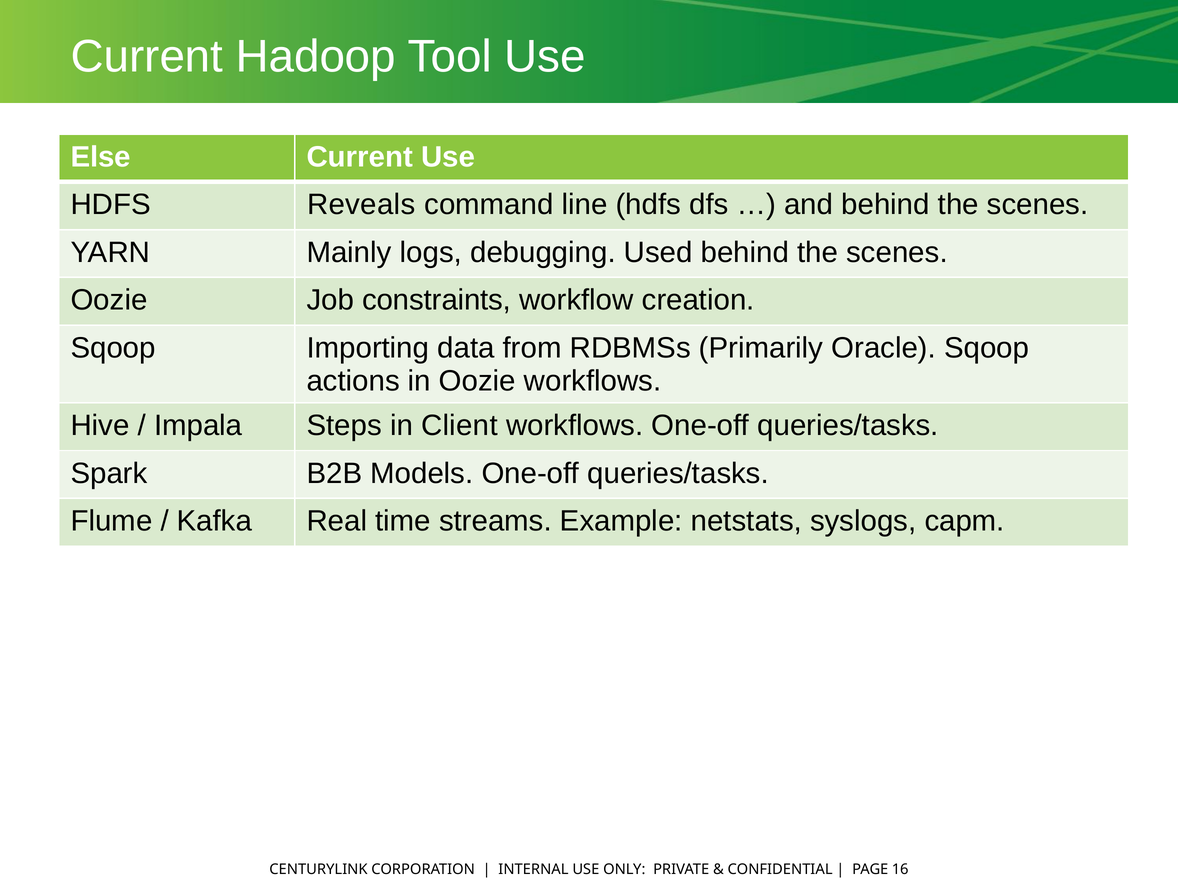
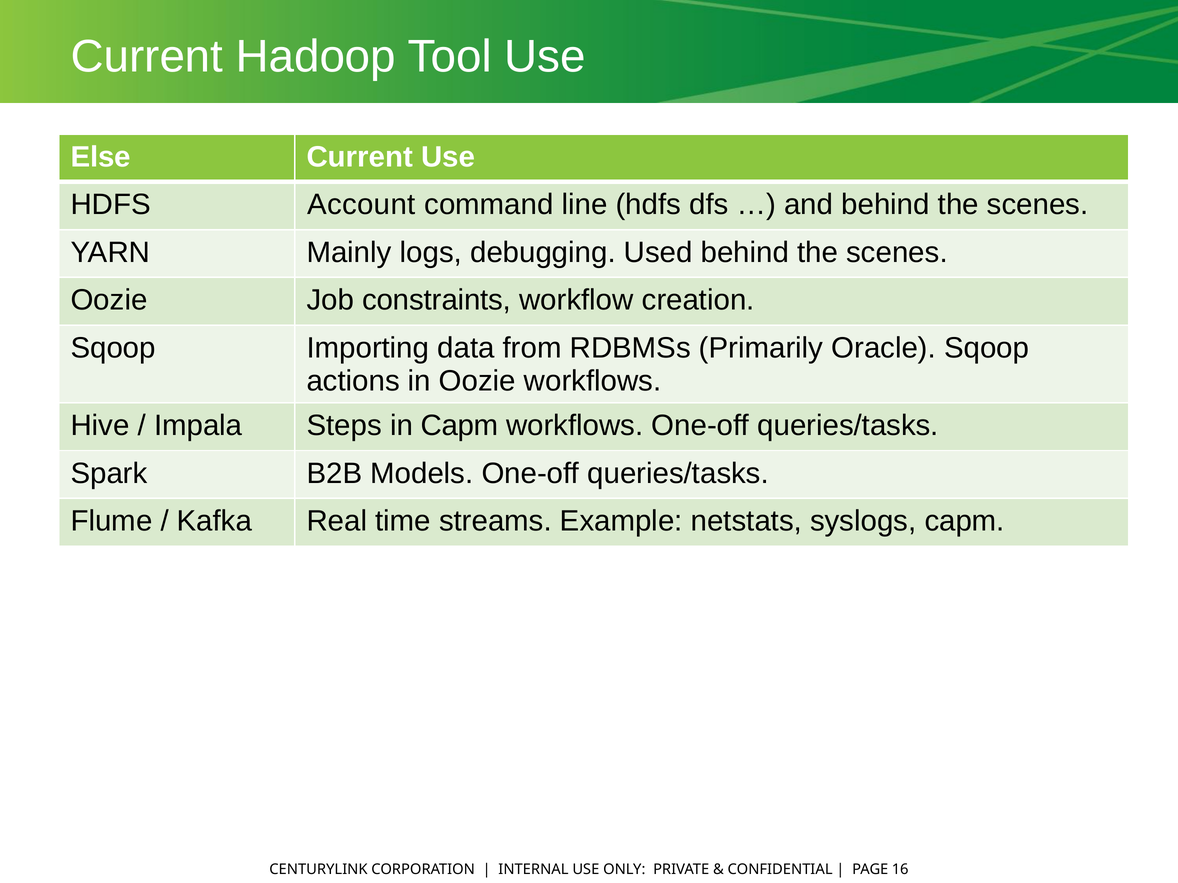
Reveals: Reveals -> Account (361, 205)
in Client: Client -> Capm (460, 426)
